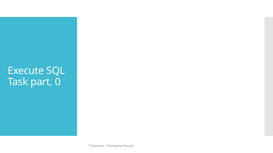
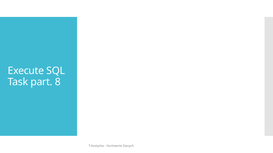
0: 0 -> 8 (58, 82)
